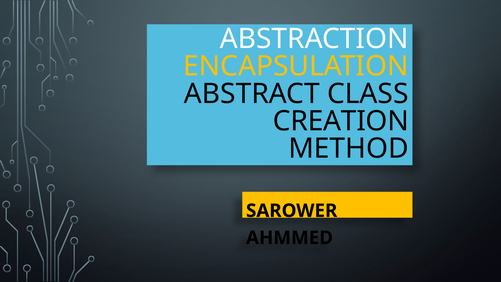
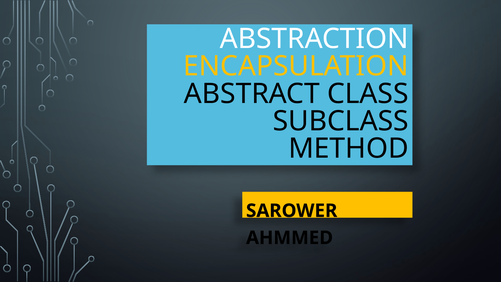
CREATION: CREATION -> SUBCLASS (341, 121)
